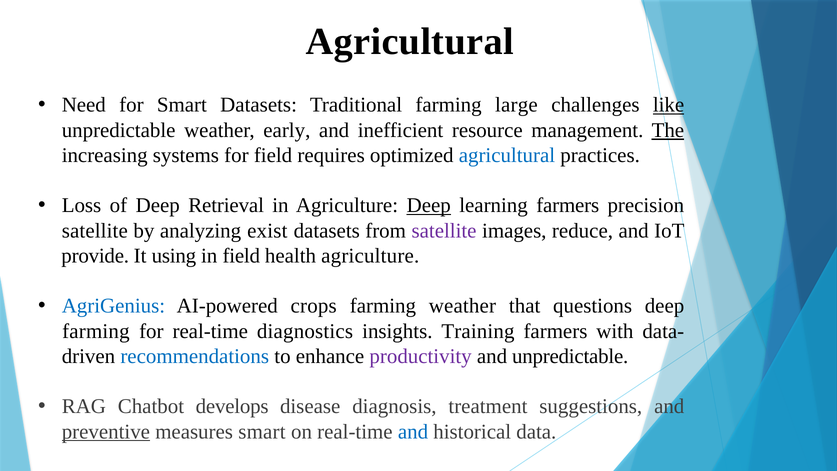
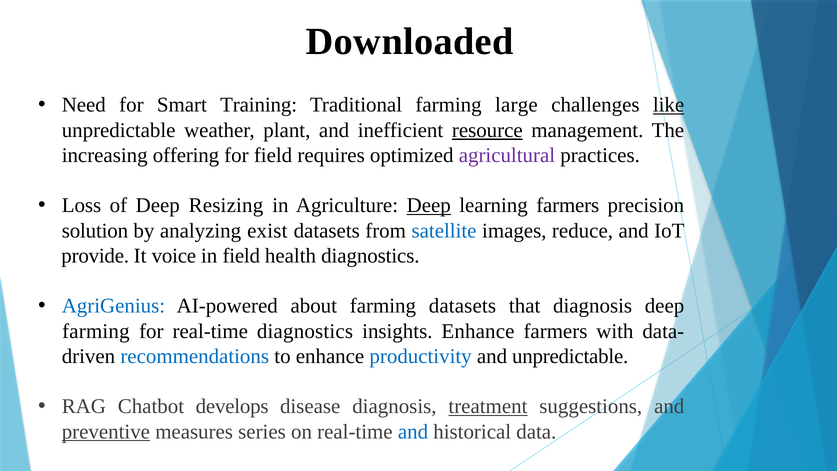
Agricultural: Agricultural -> Downloaded (410, 41)
Smart Datasets: Datasets -> Training (259, 105)
early: early -> plant (287, 130)
resource underline: none -> present (487, 130)
The underline: present -> none (668, 130)
systems: systems -> offering (186, 155)
agricultural colour: blue -> purple (507, 155)
Retrieval: Retrieval -> Resizing (226, 205)
satellite: satellite -> solution (95, 231)
satellite colour: purple -> blue (444, 231)
using: using -> voice (174, 256)
health agriculture: agriculture -> diagnostics (370, 256)
crops: crops -> about (314, 306)
farming weather: weather -> datasets (462, 306)
that questions: questions -> diagnosis (593, 306)
insights Training: Training -> Enhance (478, 331)
productivity colour: purple -> blue (421, 356)
treatment underline: none -> present (488, 406)
measures smart: smart -> series (262, 431)
